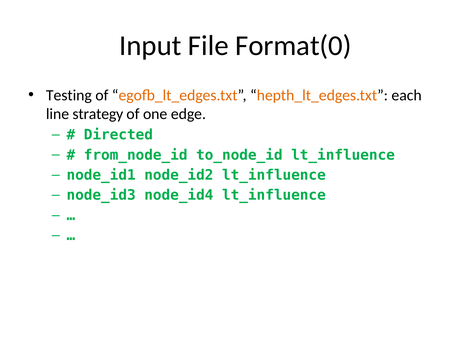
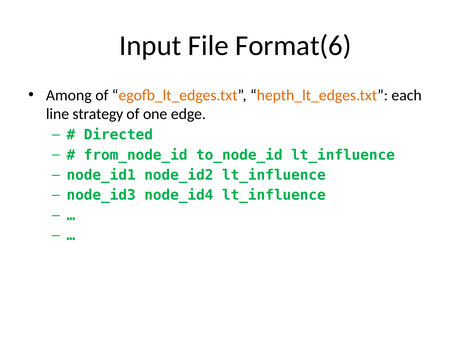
Format(0: Format(0 -> Format(6 (293, 46)
Testing: Testing -> Among (69, 95)
